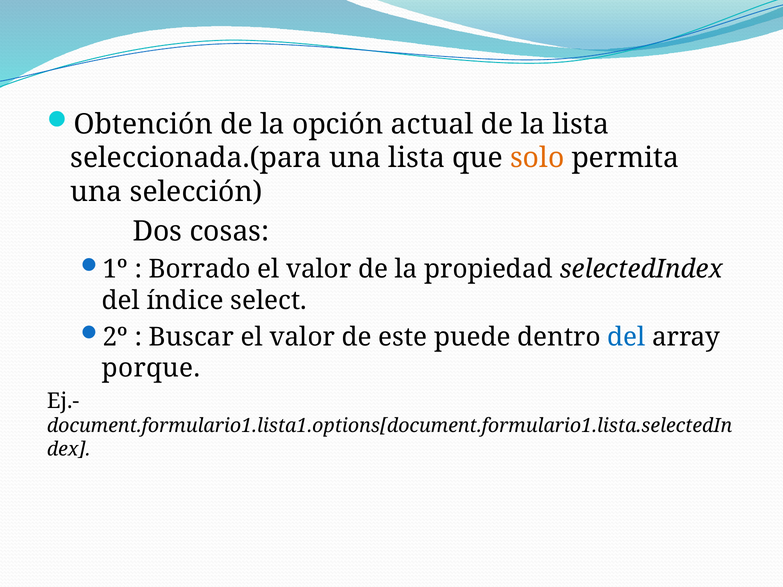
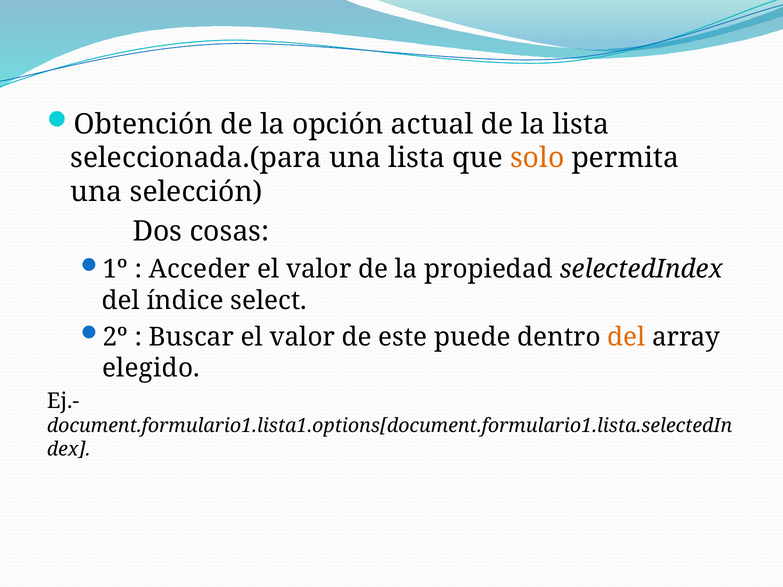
Borrado: Borrado -> Acceder (200, 269)
del colour: blue -> orange (626, 337)
porque: porque -> elegido (151, 368)
